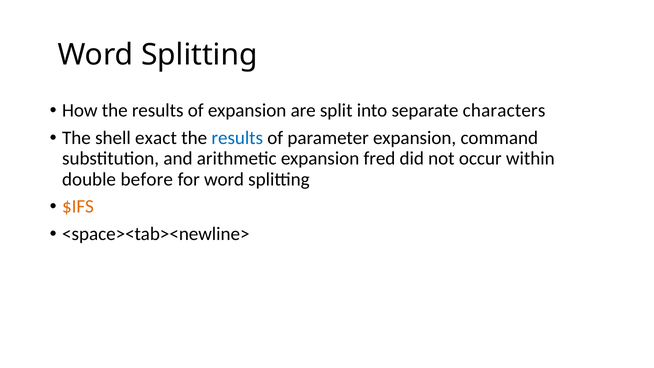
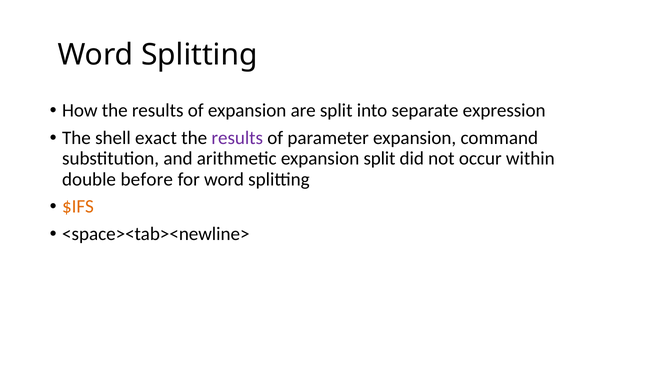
characters: characters -> expression (504, 111)
results colour: blue -> purple (237, 138)
expansion fred: fred -> split (379, 159)
